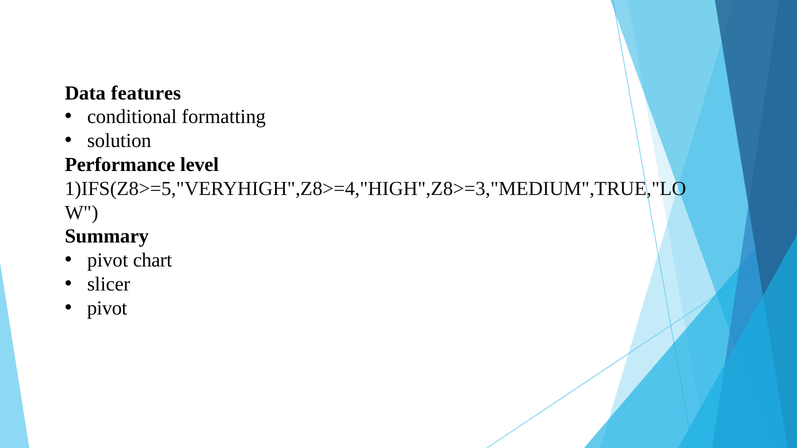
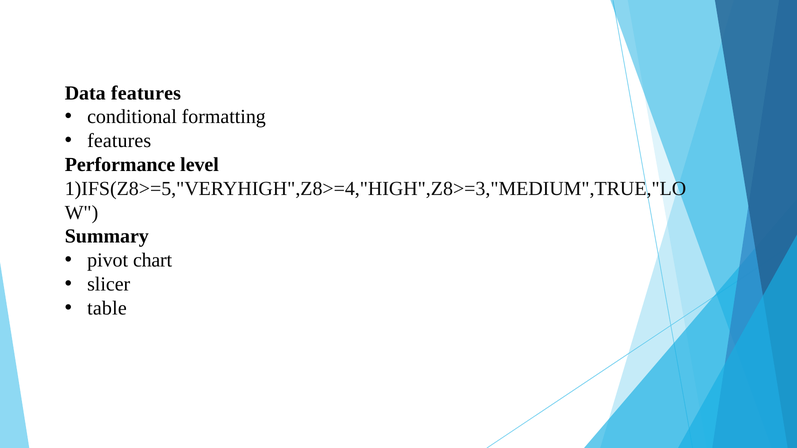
solution: solution -> features (119, 141)
pivot: pivot -> table (107, 308)
